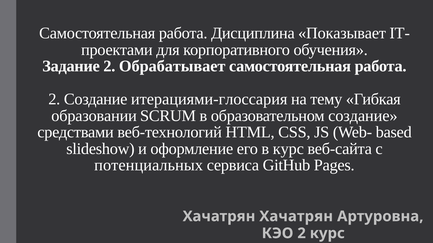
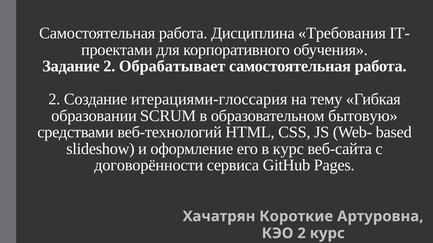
Показывает: Показывает -> Требования (342, 33)
образовательном создание: создание -> бытовую (363, 116)
потенциальных: потенциальных -> договорённости (149, 166)
Хачатрян Хачатрян: Хачатрян -> Короткие (296, 217)
